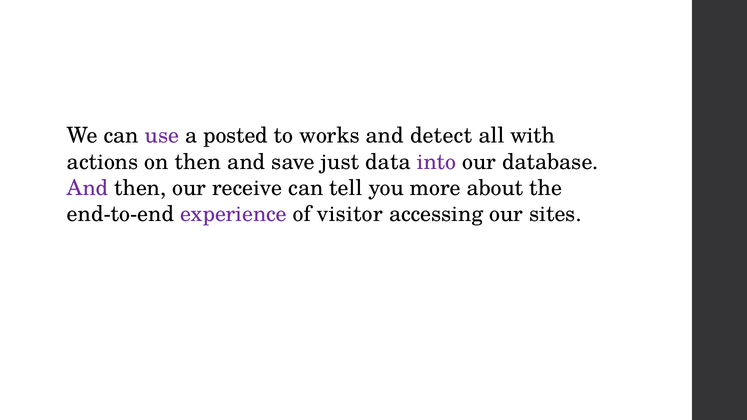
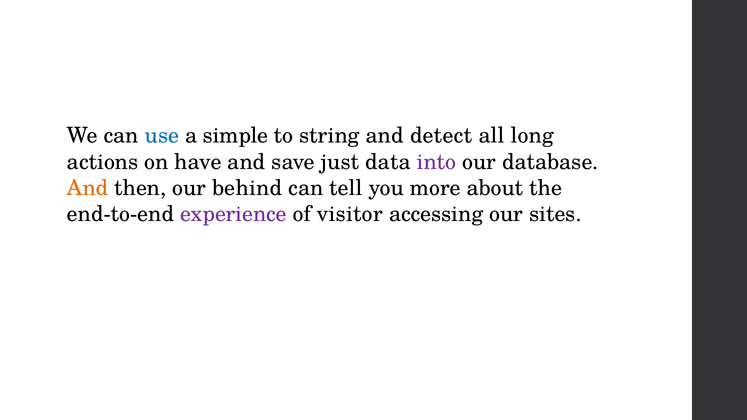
use colour: purple -> blue (162, 136)
posted: posted -> simple (236, 136)
works: works -> string (329, 136)
with: with -> long (532, 136)
on then: then -> have (198, 162)
And colour: purple -> orange (88, 188)
receive: receive -> behind (247, 188)
